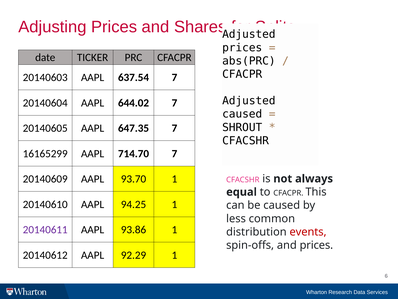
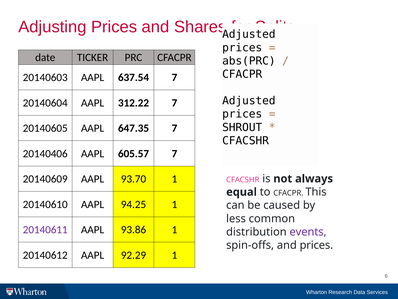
644.02: 644.02 -> 312.22 (134, 103)
caused: caused -> prices (242, 114)
16165299: 16165299 -> 20140406 (45, 153)
714.70: 714.70 -> 605.57 (134, 153)
events colour: red -> purple (308, 232)
